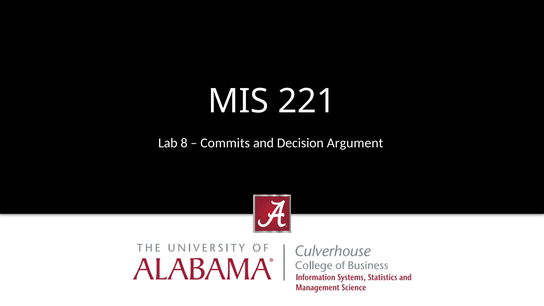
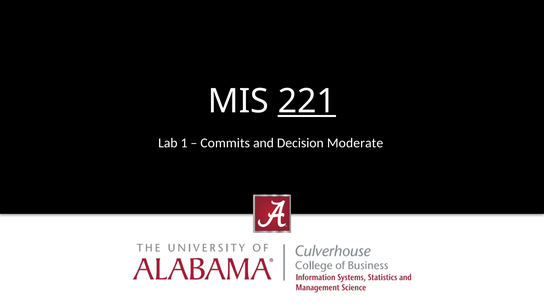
221 underline: none -> present (307, 101)
8: 8 -> 1 (184, 143)
Argument: Argument -> Moderate (355, 143)
